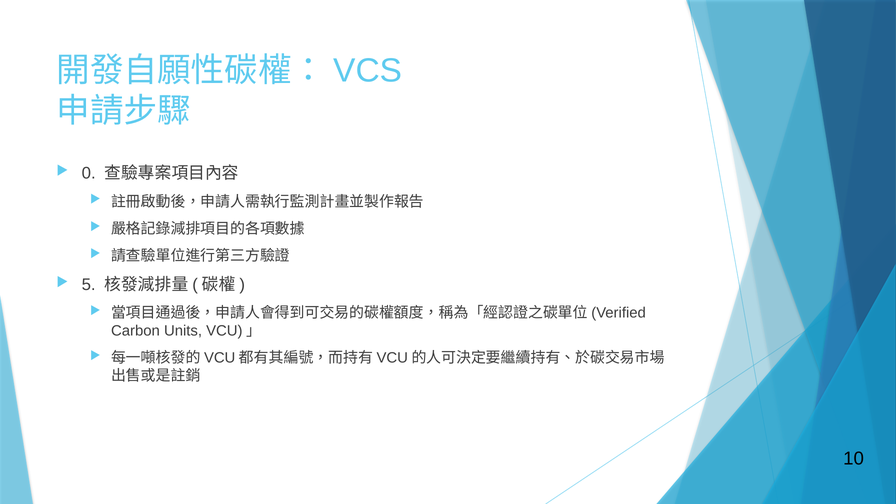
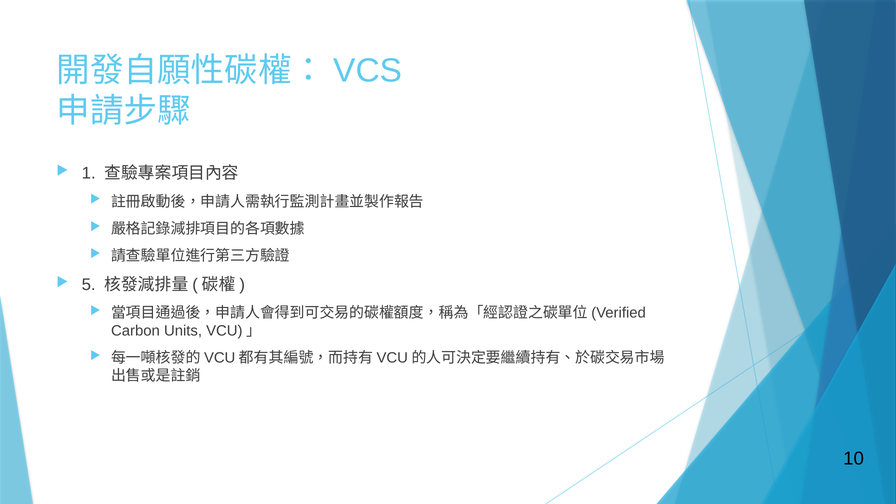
0: 0 -> 1 (89, 173)
